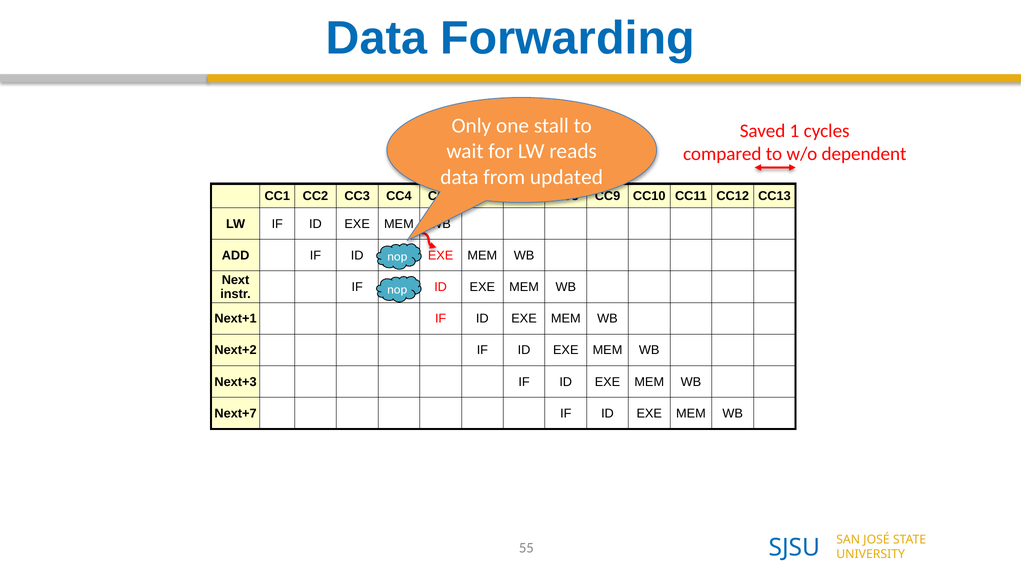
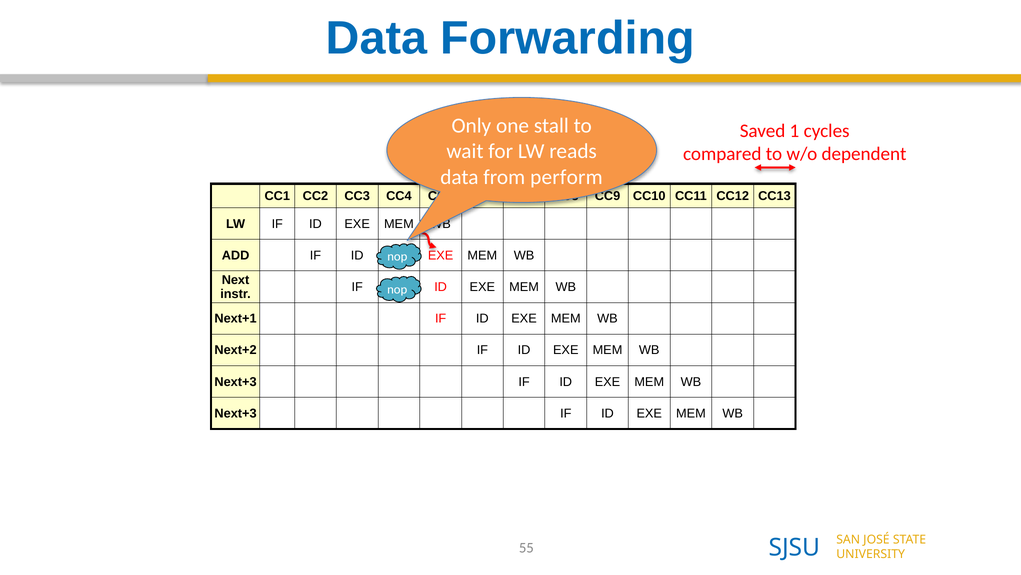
updated: updated -> perform (566, 177)
Next+7: Next+7 -> Next+3 (236, 413)
